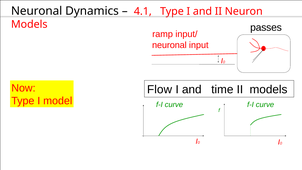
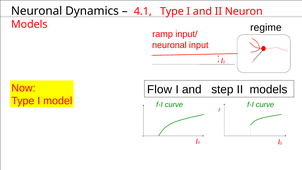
passes: passes -> regime (266, 27)
time: time -> step (222, 90)
